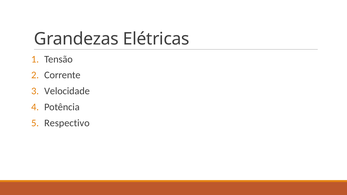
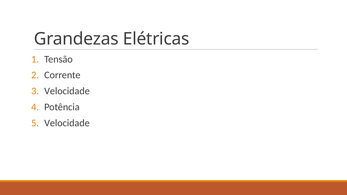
Respectivo: Respectivo -> Velocidade (67, 123)
